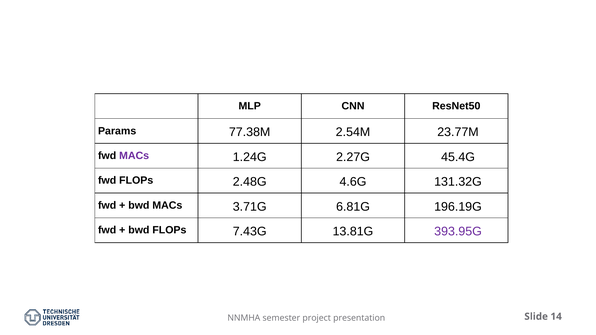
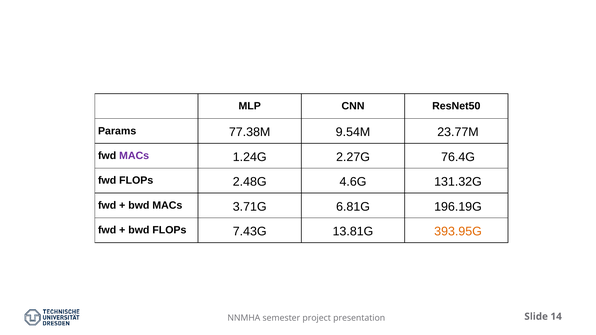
2.54M: 2.54M -> 9.54M (353, 132)
45.4G: 45.4G -> 76.4G (458, 157)
393.95G colour: purple -> orange (458, 232)
